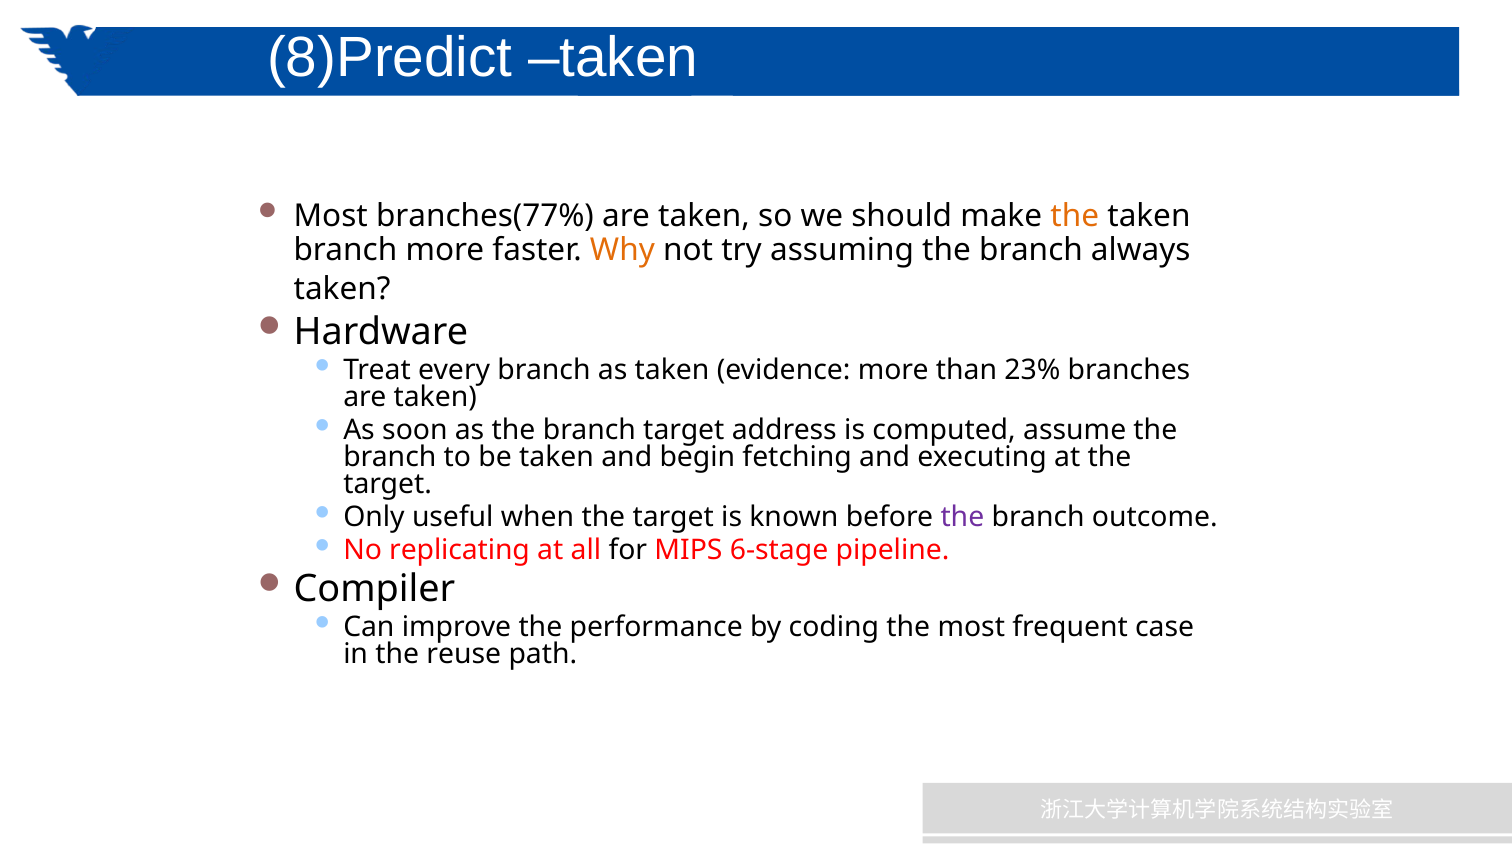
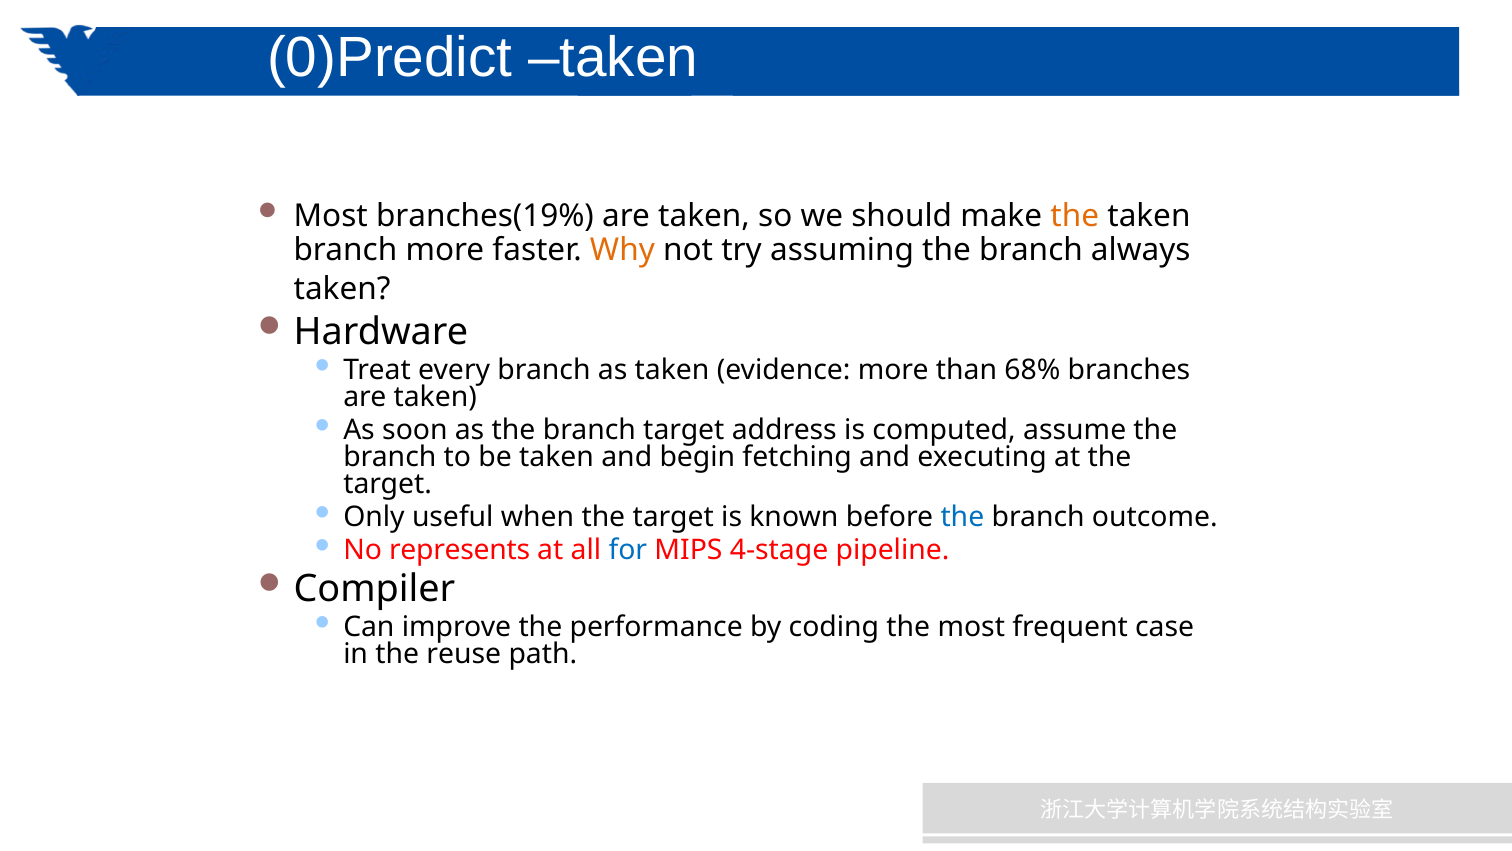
8)Predict: 8)Predict -> 0)Predict (390, 58)
branches(77%: branches(77% -> branches(19% (485, 216)
23%: 23% -> 68% (1032, 370)
the colour: purple -> blue (962, 517)
replicating: replicating -> represents (460, 550)
for colour: black -> blue (628, 550)
6-stage: 6-stage -> 4-stage (779, 550)
